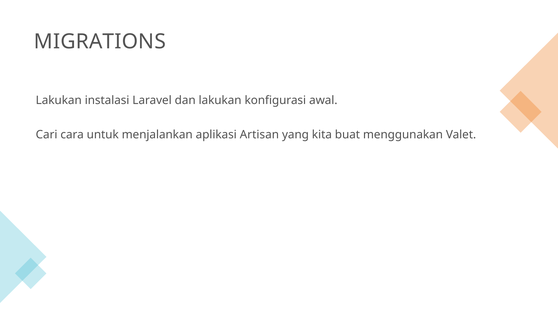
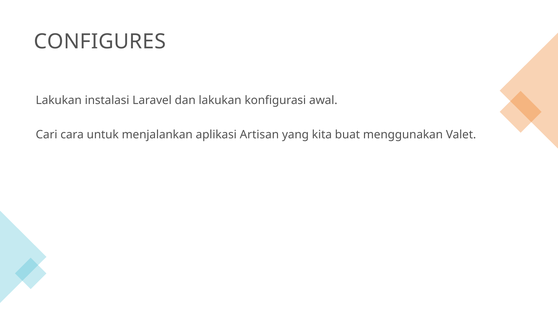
MIGRATIONS: MIGRATIONS -> CONFIGURES (100, 42)
